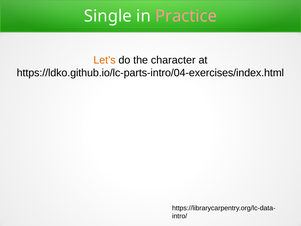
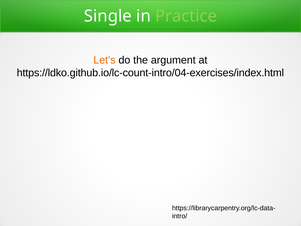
Practice colour: pink -> light green (186, 16)
character: character -> argument (173, 60)
https://ldko.github.io/lc-parts-intro/04-exercises/index.html: https://ldko.github.io/lc-parts-intro/04-exercises/index.html -> https://ldko.github.io/lc-count-intro/04-exercises/index.html (150, 73)
